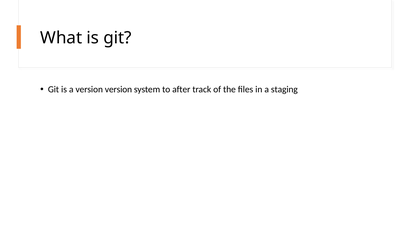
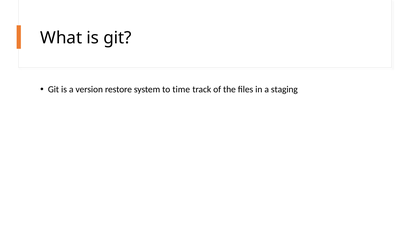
version version: version -> restore (118, 89)
after: after -> time (181, 89)
